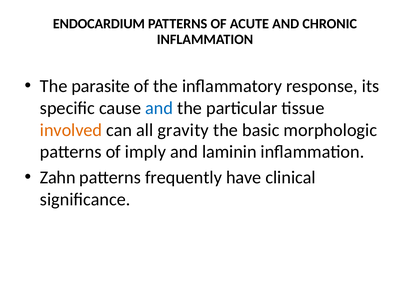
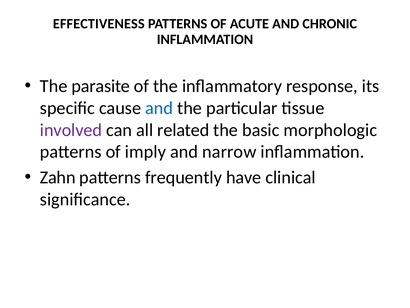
ENDOCARDIUM: ENDOCARDIUM -> EFFECTIVENESS (99, 24)
involved colour: orange -> purple (71, 130)
gravity: gravity -> related (183, 130)
laminin: laminin -> narrow (229, 152)
